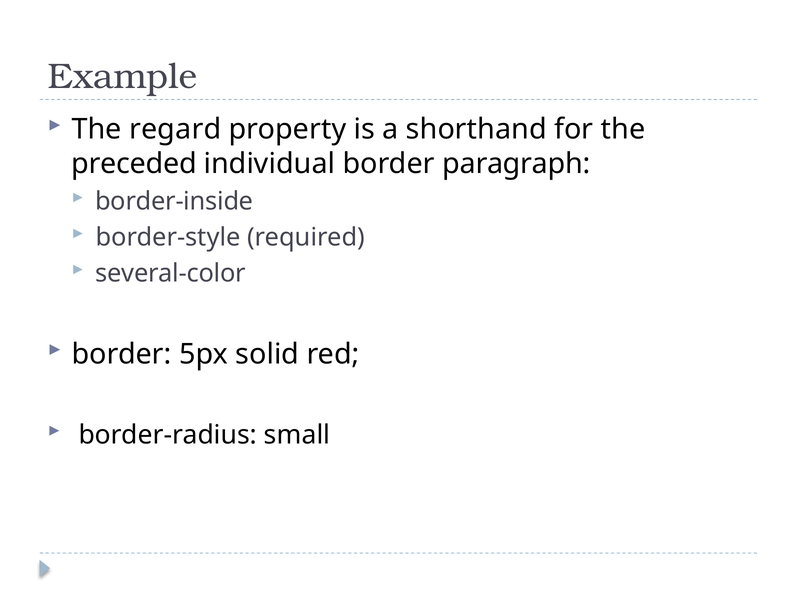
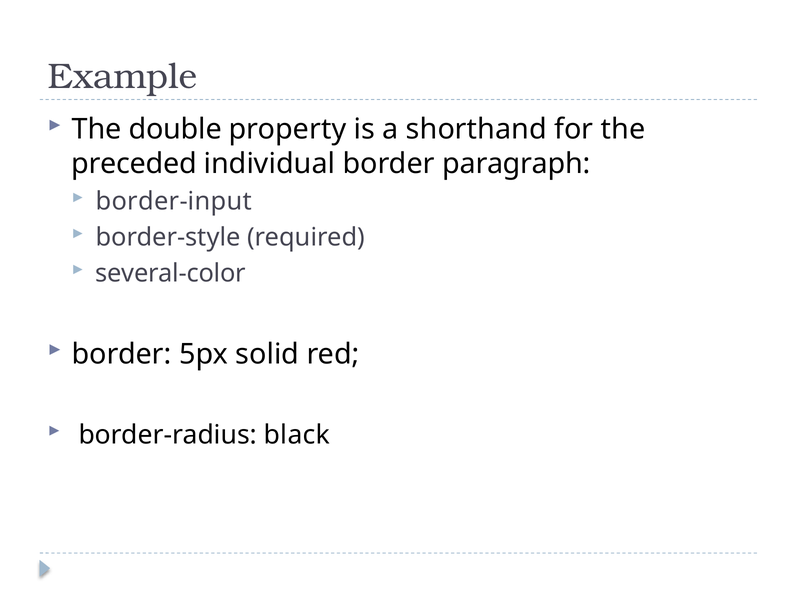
regard: regard -> double (175, 129)
border-inside: border-inside -> border-input (174, 202)
small: small -> black (297, 435)
